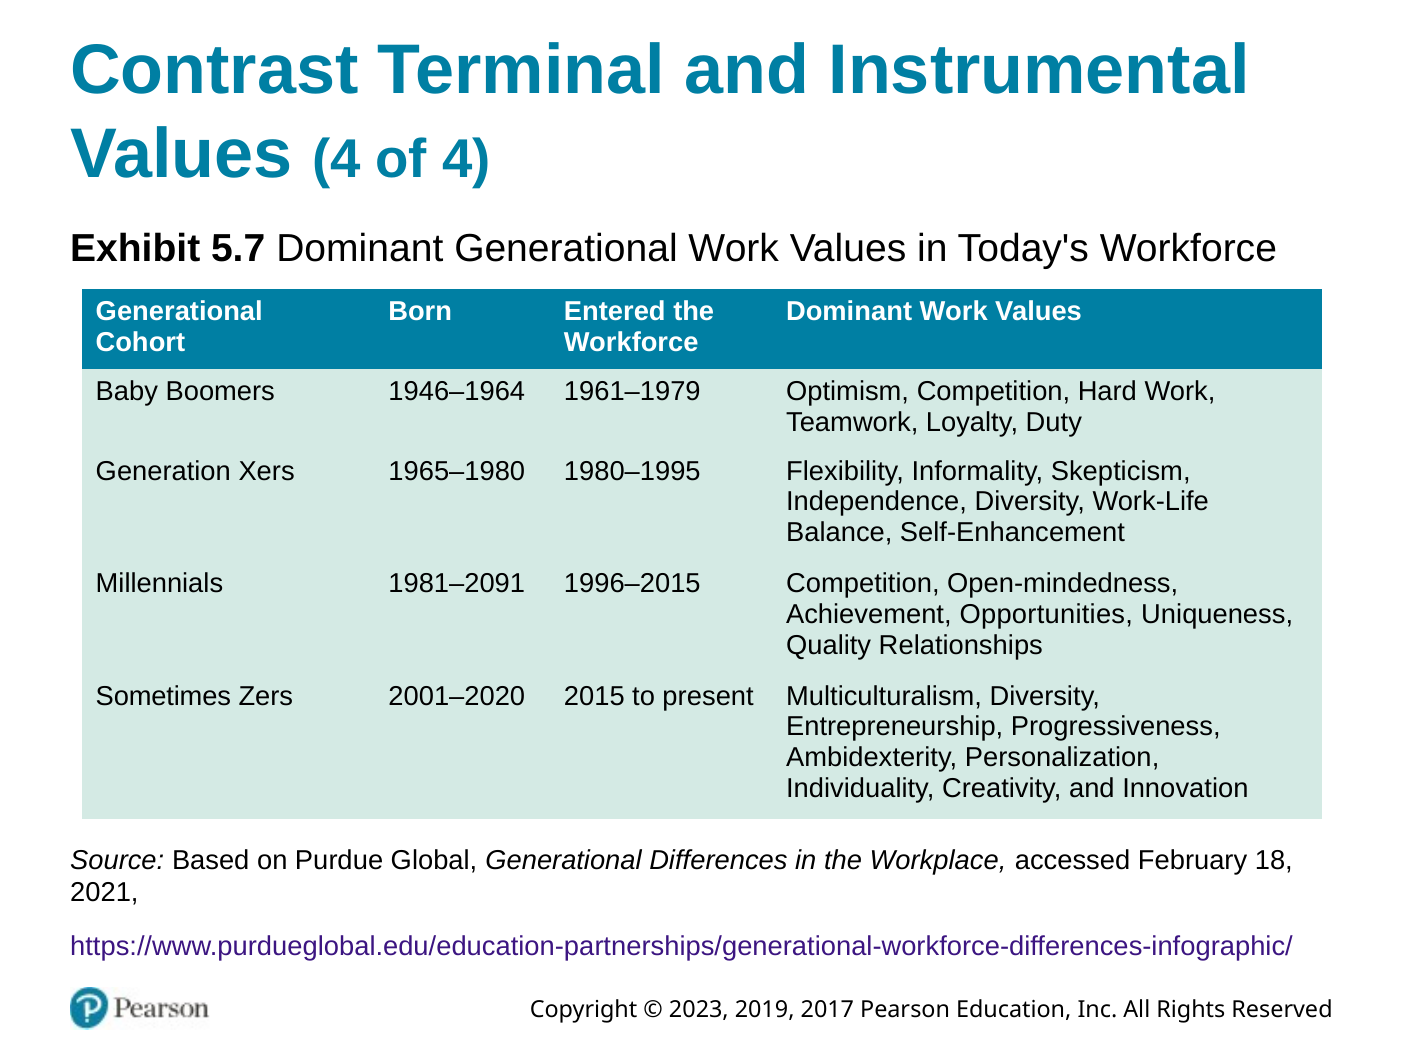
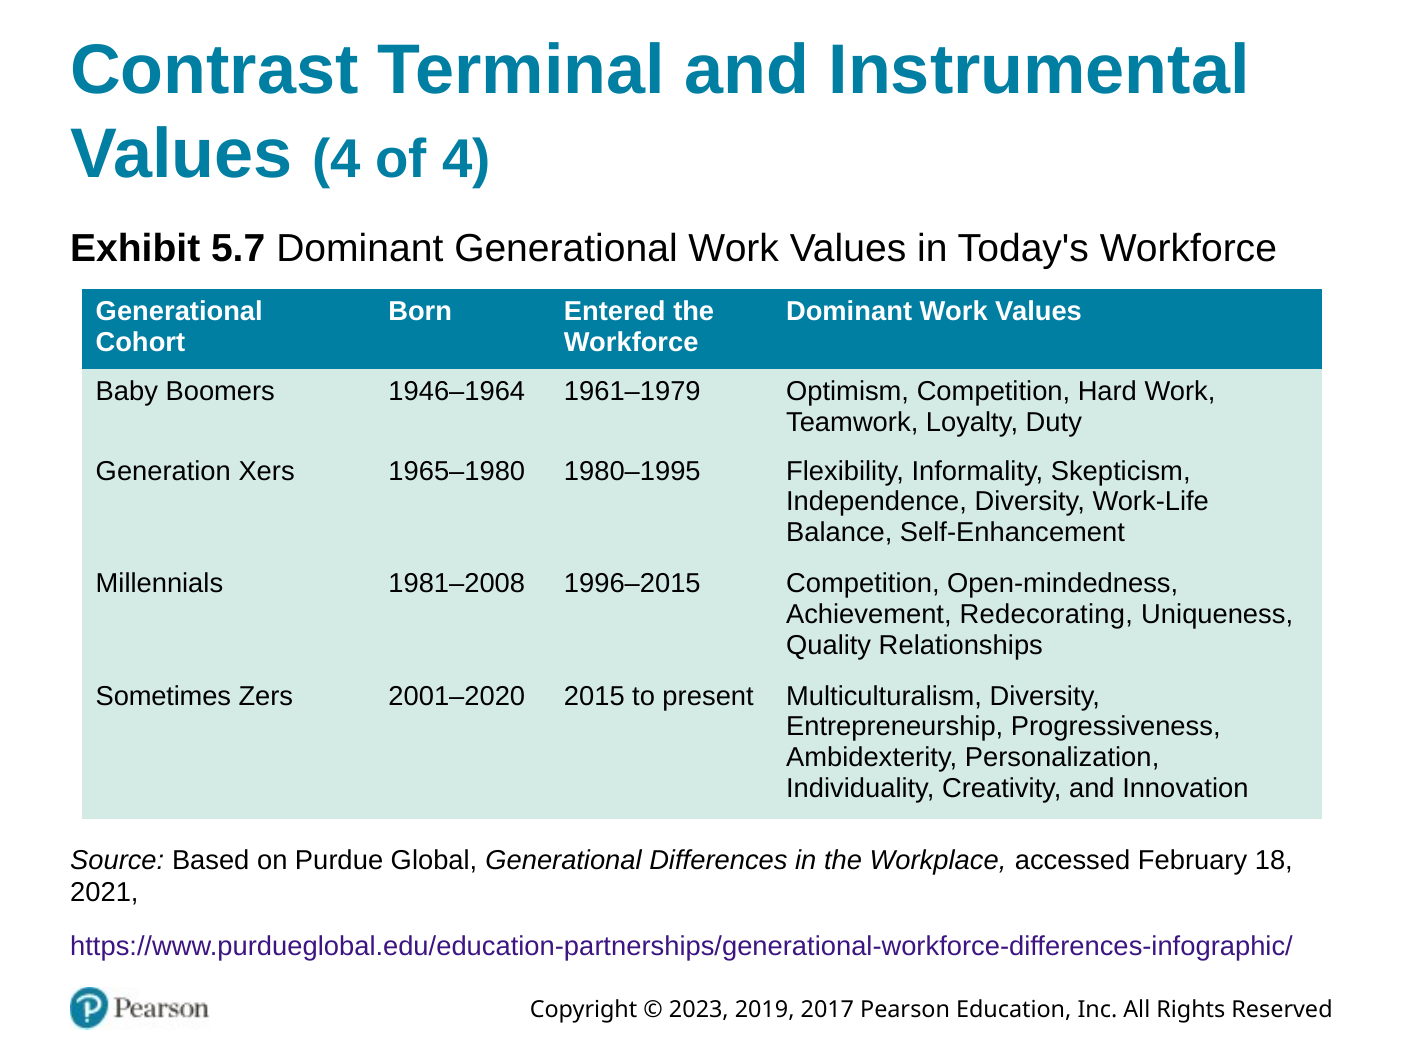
1981–2091: 1981–2091 -> 1981–2008 (457, 584)
Opportunities: Opportunities -> Redecorating (1046, 614)
